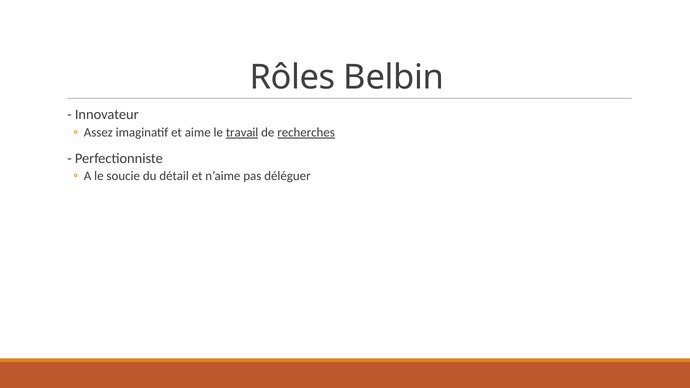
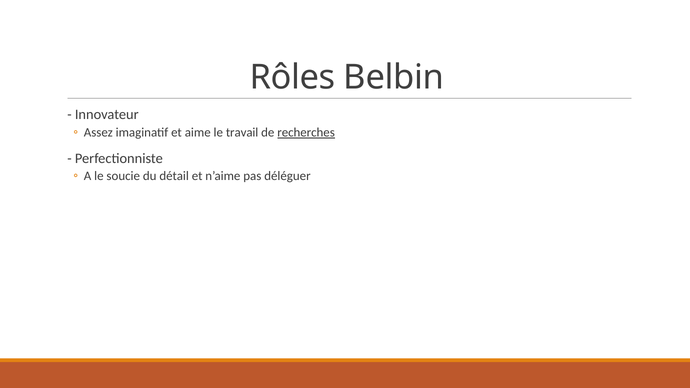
travail underline: present -> none (242, 132)
